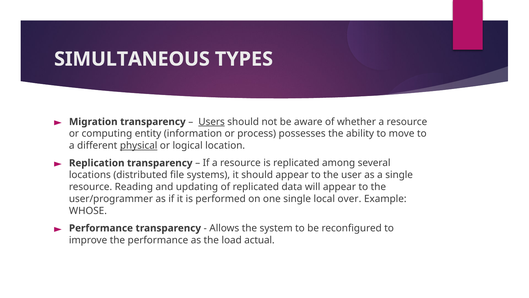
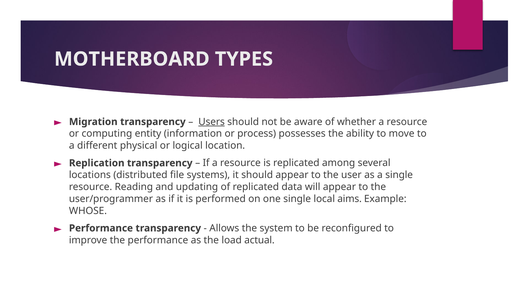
SIMULTANEOUS: SIMULTANEOUS -> MOTHERBOARD (132, 59)
physical underline: present -> none (139, 145)
over: over -> aims (350, 199)
